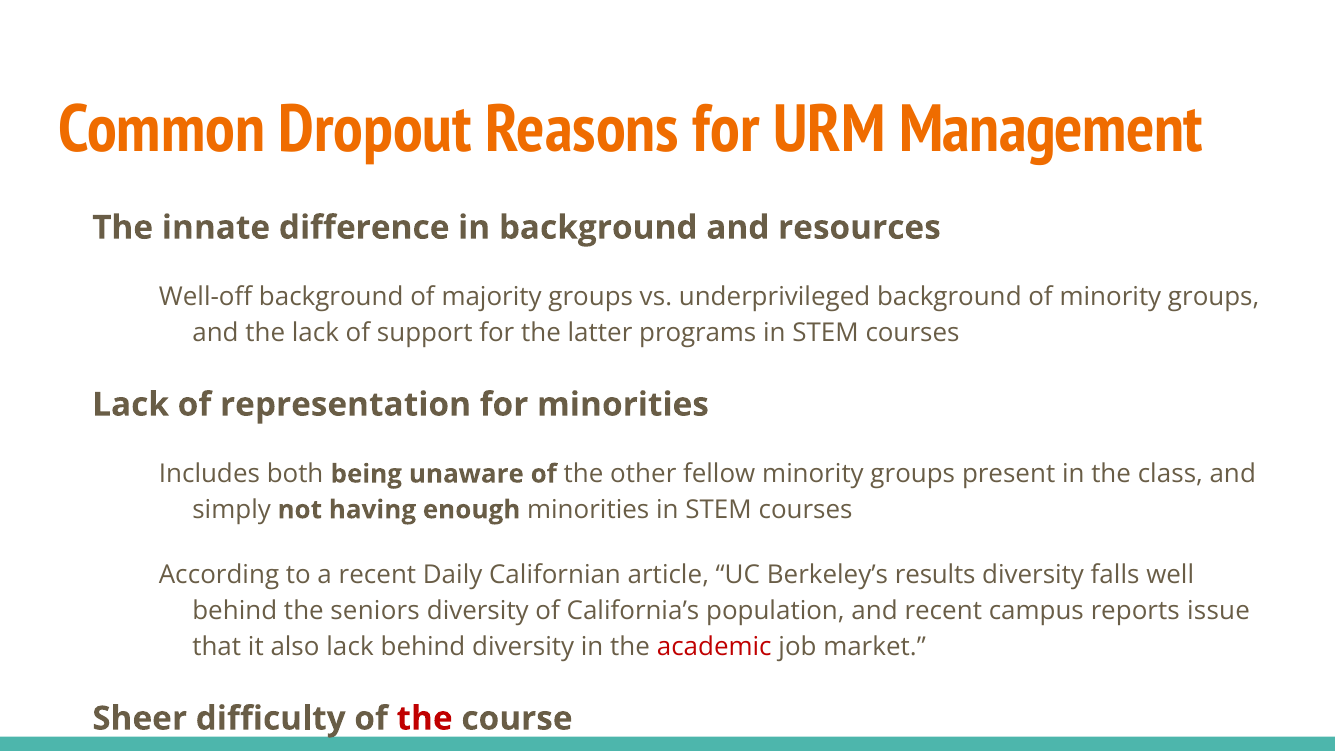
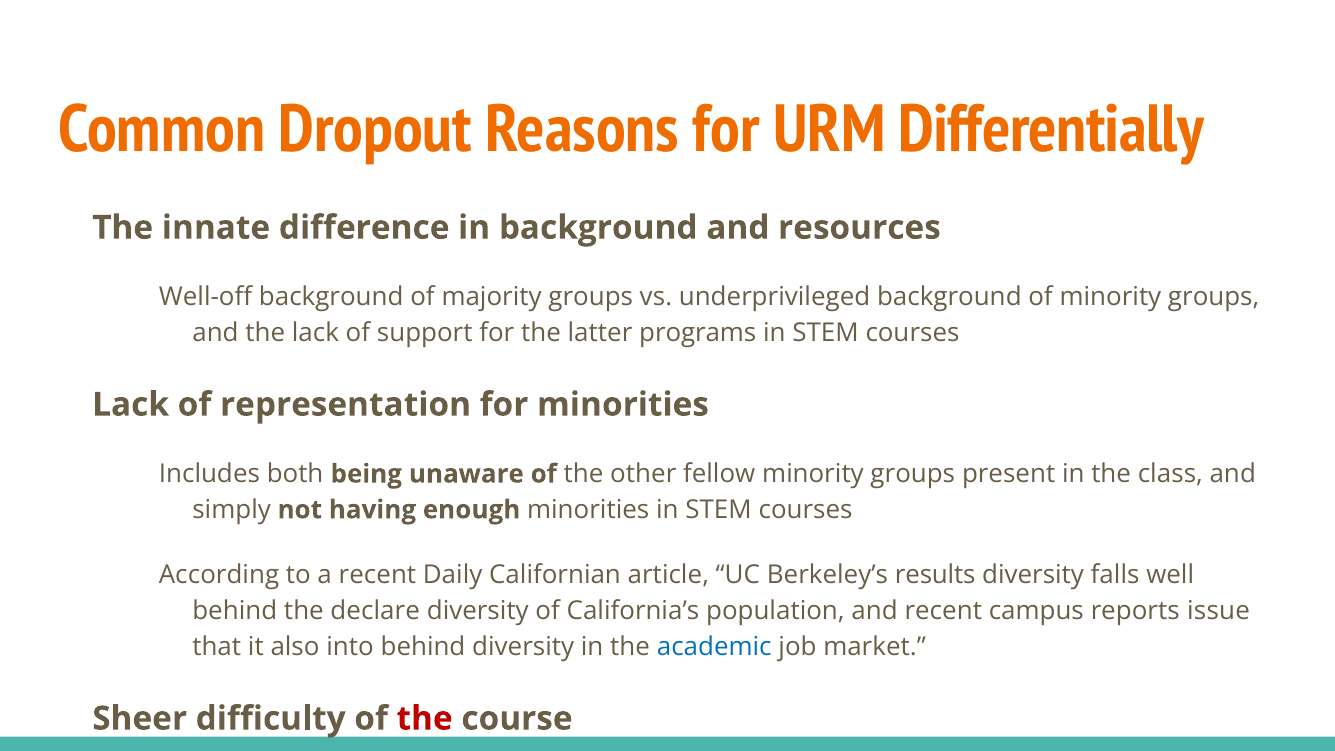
Management: Management -> Differentially (1051, 130)
seniors: seniors -> declare (375, 611)
also lack: lack -> into (350, 647)
academic colour: red -> blue (714, 647)
